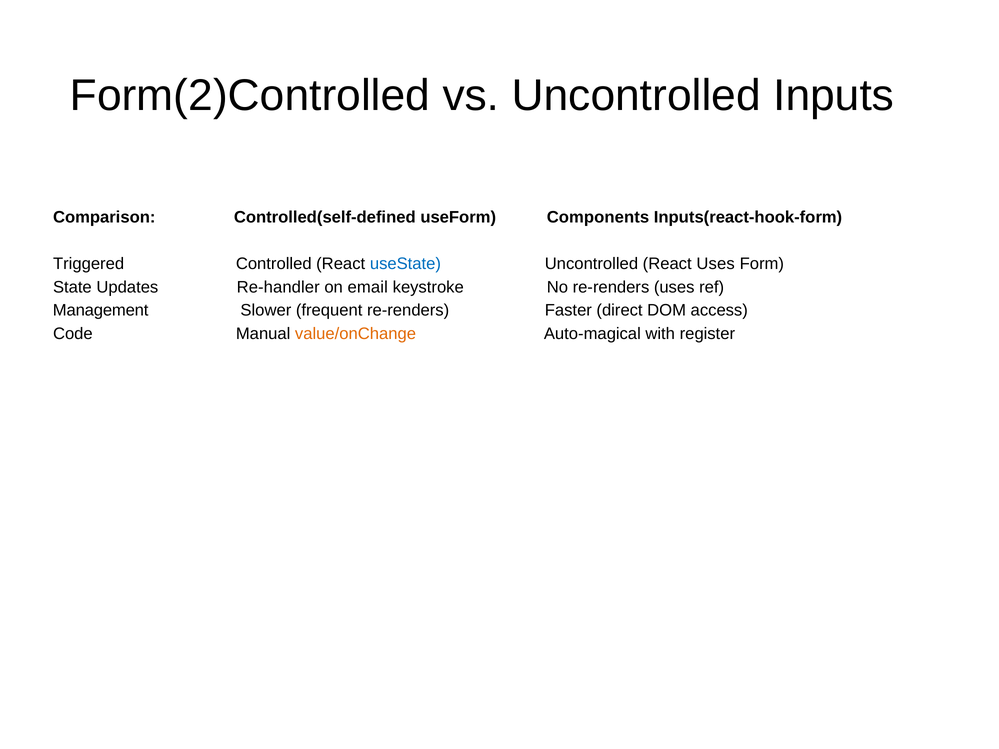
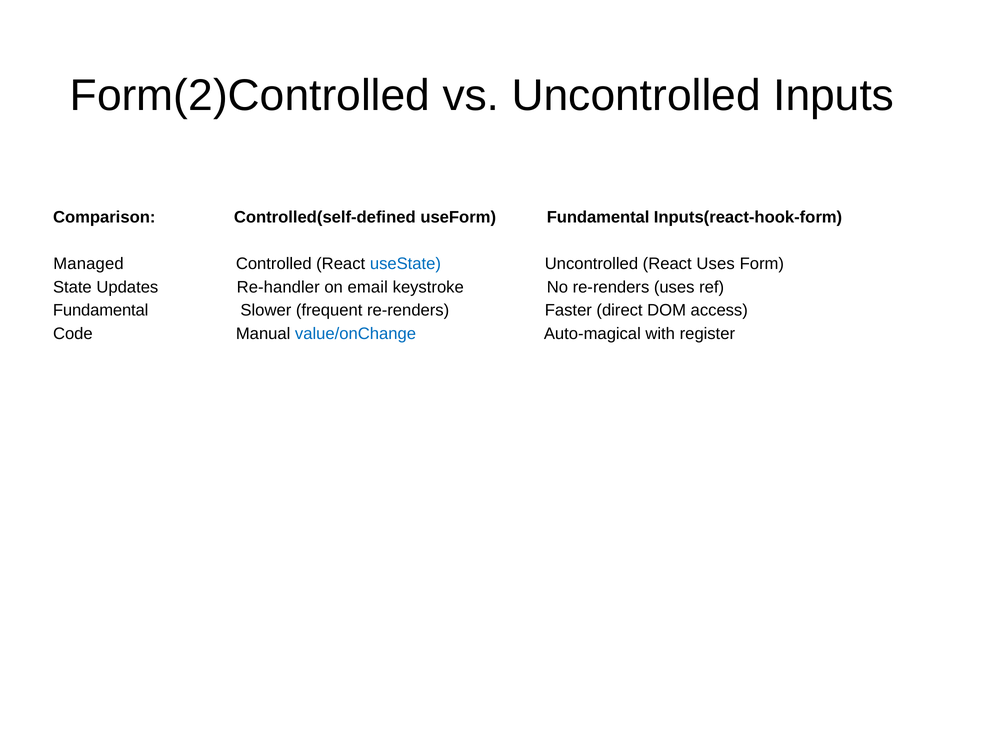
useForm Components: Components -> Fundamental (598, 217)
Triggered: Triggered -> Managed (89, 264)
Management: Management -> Fundamental (101, 311)
value/onChange colour: orange -> blue (356, 334)
